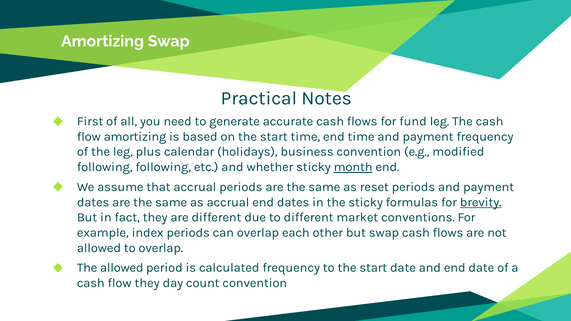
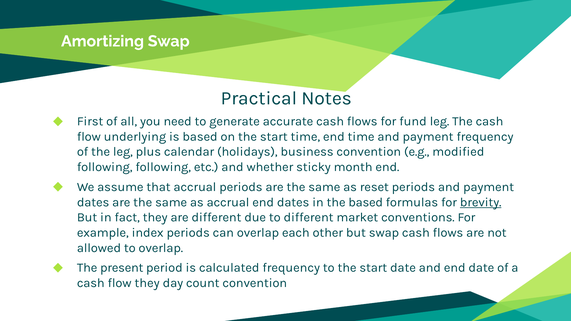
flow amortizing: amortizing -> underlying (135, 137)
month underline: present -> none (353, 167)
the sticky: sticky -> based (366, 202)
The allowed: allowed -> present (122, 268)
